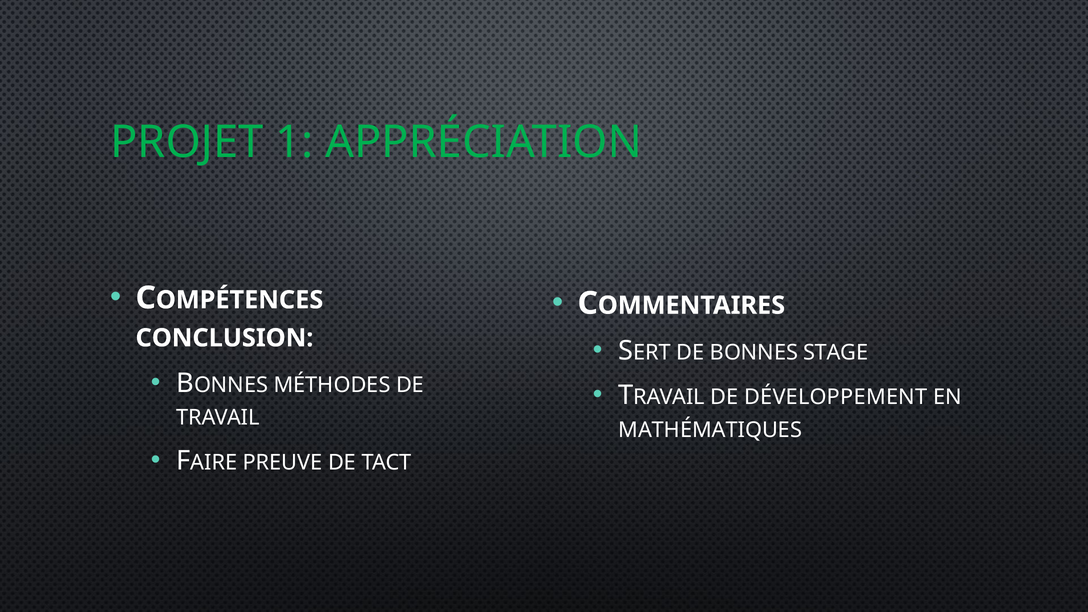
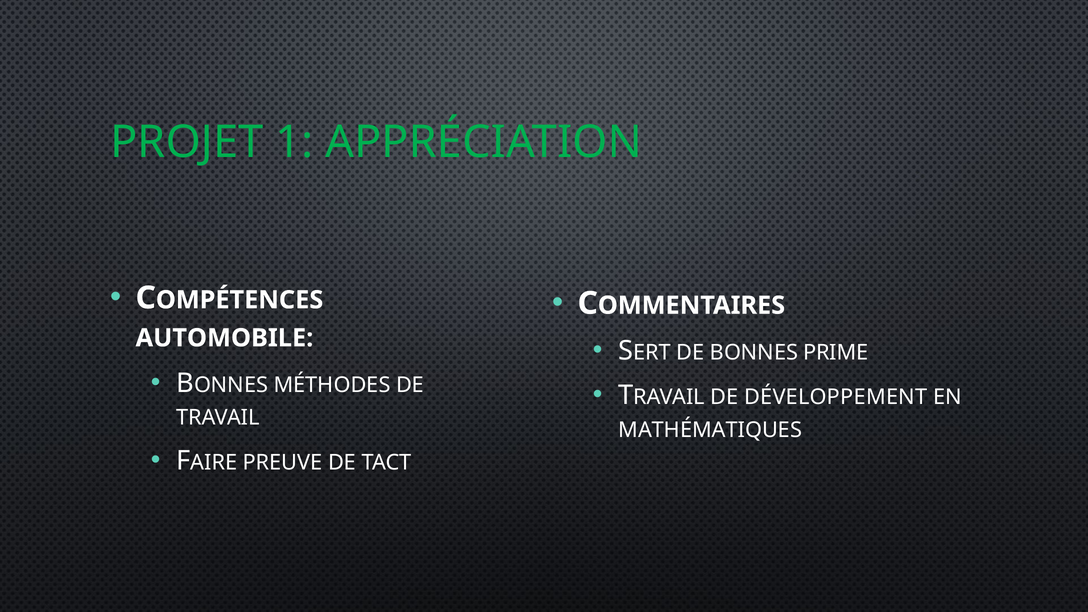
CONCLUSION: CONCLUSION -> AUTOMOBILE (224, 338)
STAGE: STAGE -> PRIME (836, 352)
